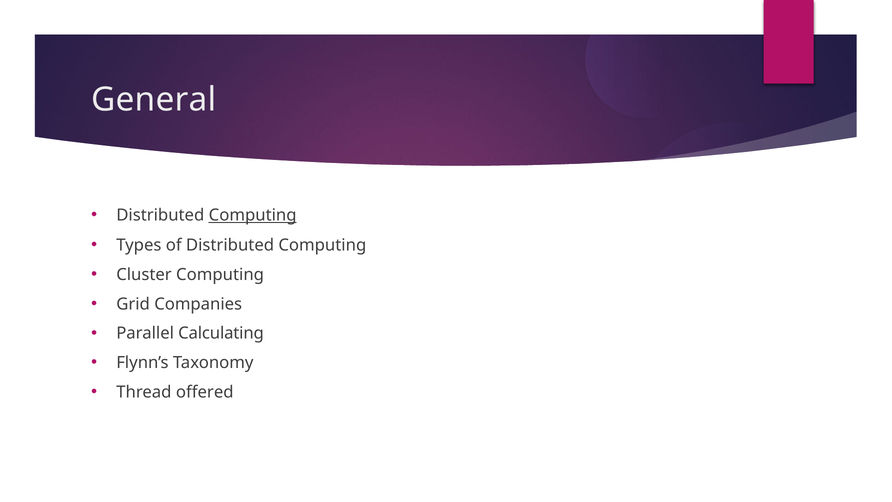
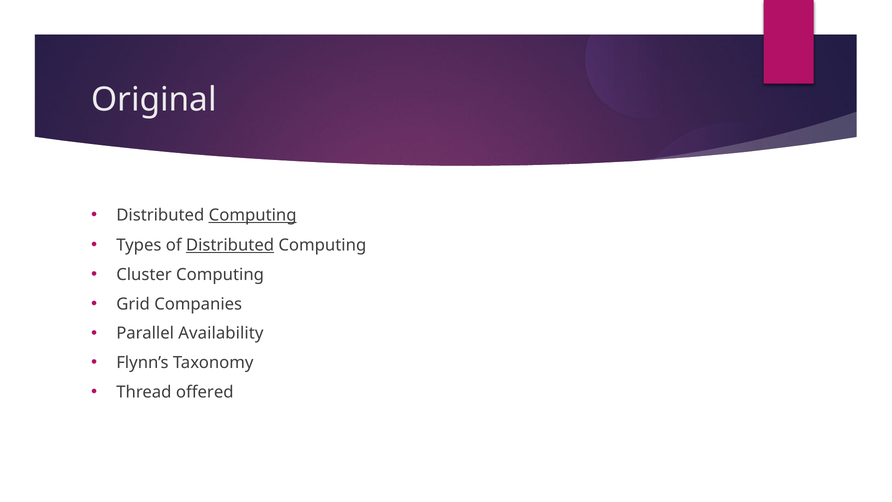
General: General -> Original (154, 99)
Distributed underline: none -> present (230, 245)
Calculating: Calculating -> Availability (221, 333)
